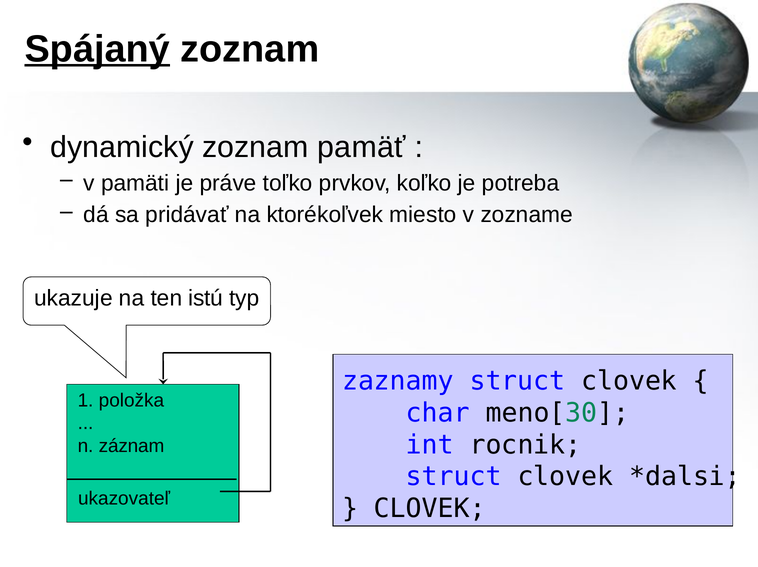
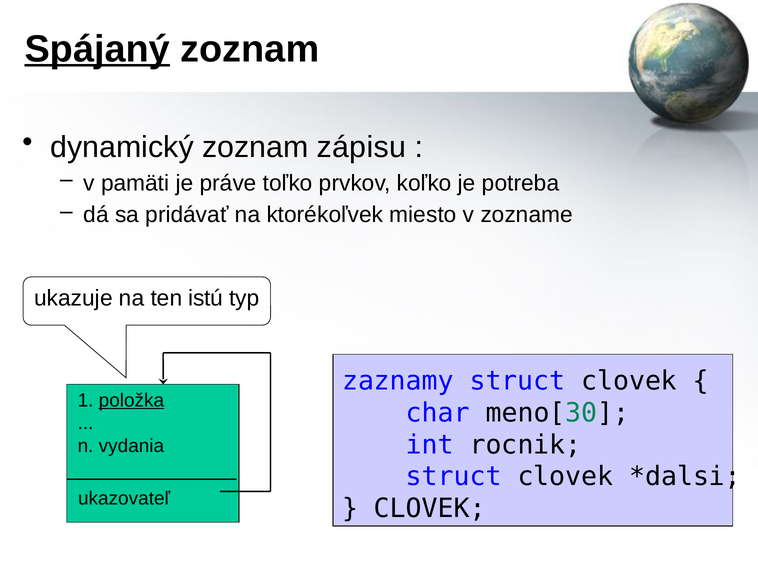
pamäť: pamäť -> zápisu (361, 147)
položka underline: none -> present (131, 400)
záznam: záznam -> vydania (131, 446)
